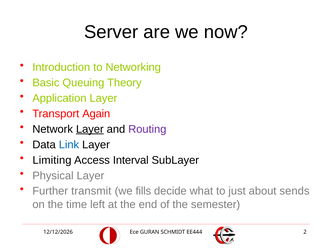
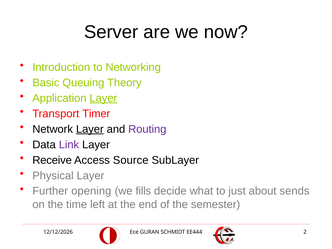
Layer underline: none -> present (103, 98)
Again: Again -> Timer (96, 114)
Link colour: blue -> purple (69, 145)
Limiting: Limiting -> Receive (52, 160)
Interval: Interval -> Source (131, 160)
transmit: transmit -> opening (91, 191)
